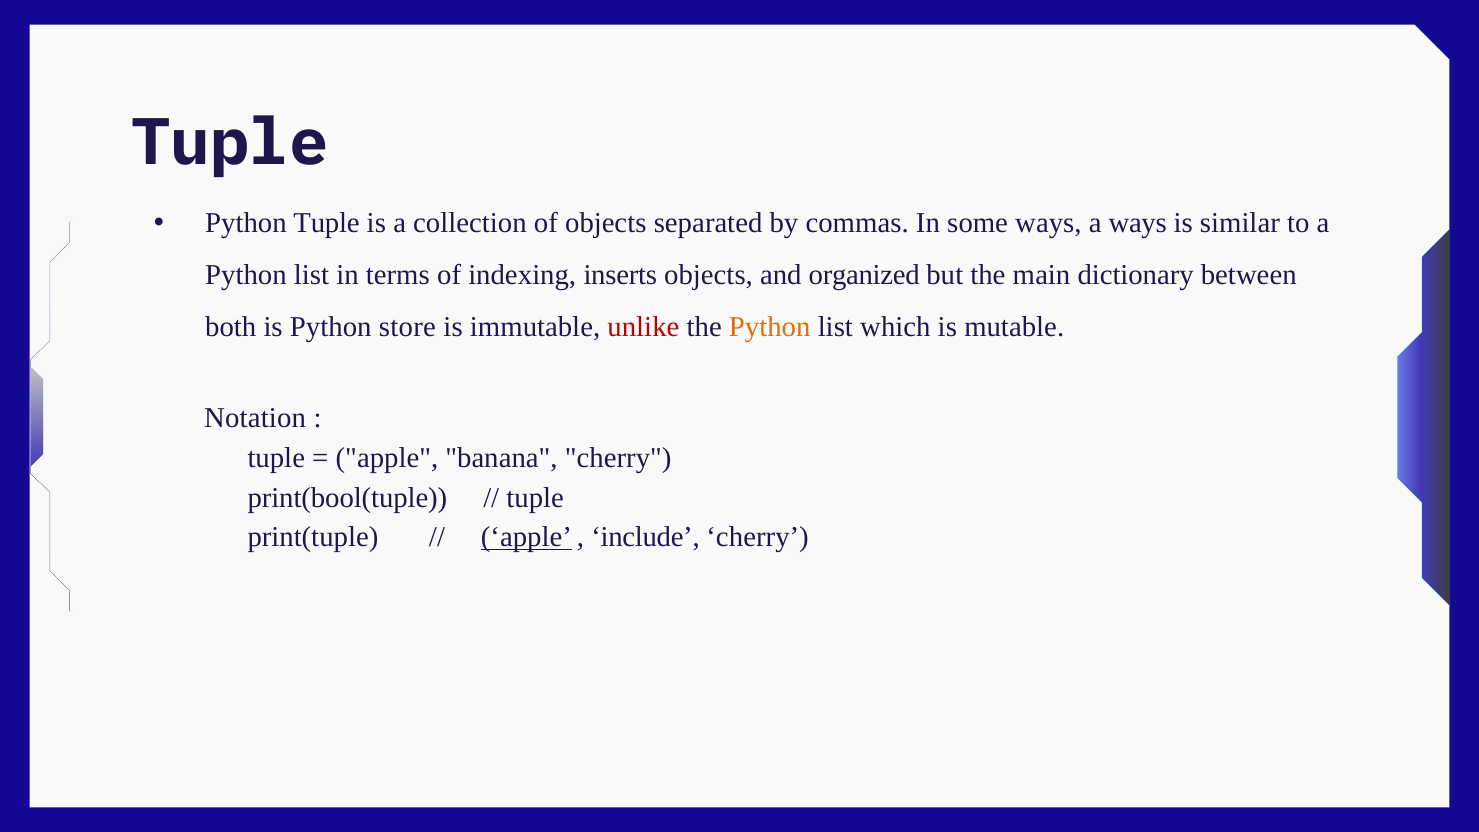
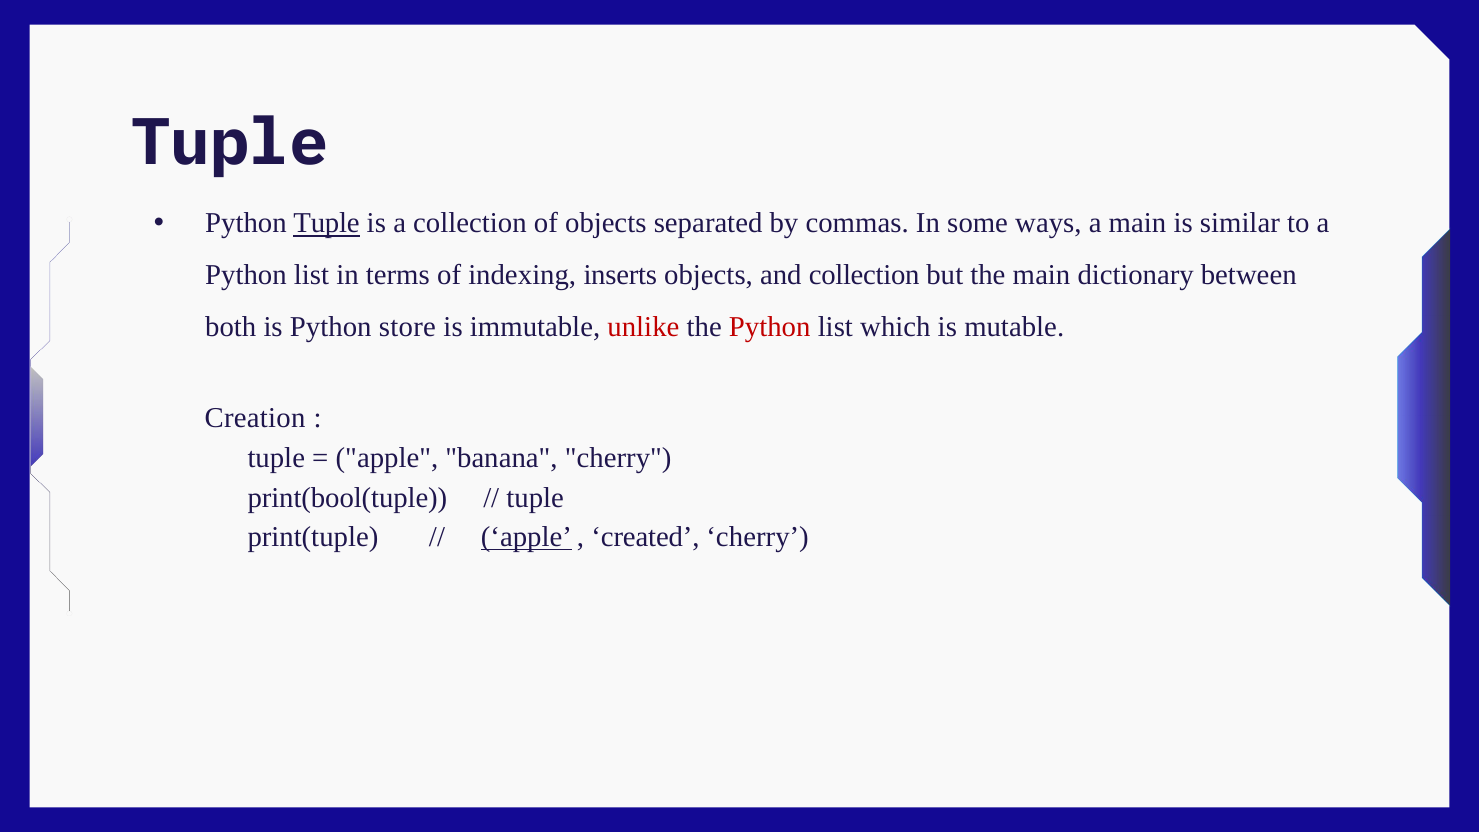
Tuple underline: none -> present (327, 223)
a ways: ways -> main (1137, 223)
and organized: organized -> collection (864, 275)
Python colour: orange -> red (770, 327)
Notation: Notation -> Creation (255, 418)
include: include -> created (645, 537)
